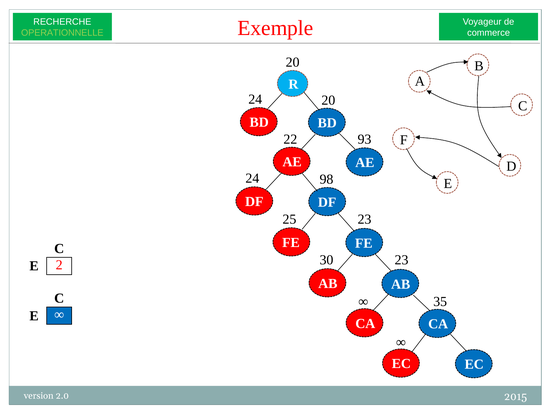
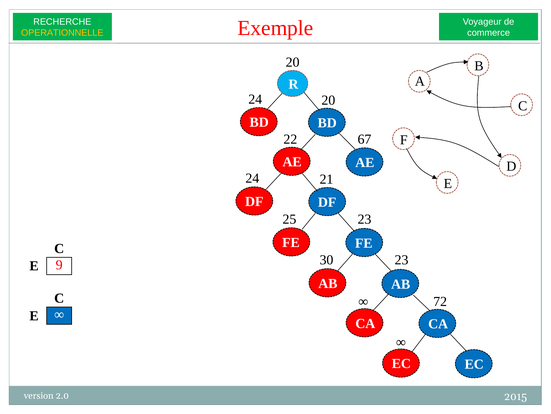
OPERATIONNELLE colour: light green -> yellow (62, 33)
93: 93 -> 67 (364, 139)
98: 98 -> 21 (326, 179)
2: 2 -> 9 (59, 264)
35: 35 -> 72 (440, 301)
